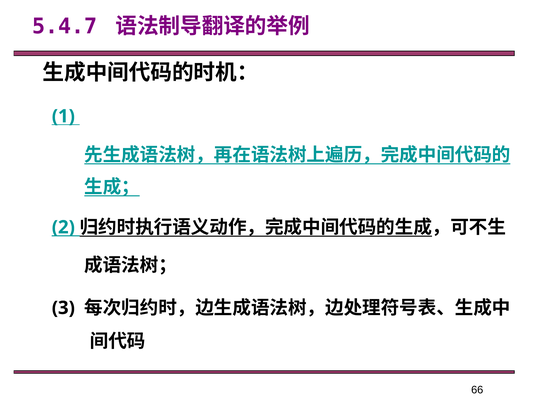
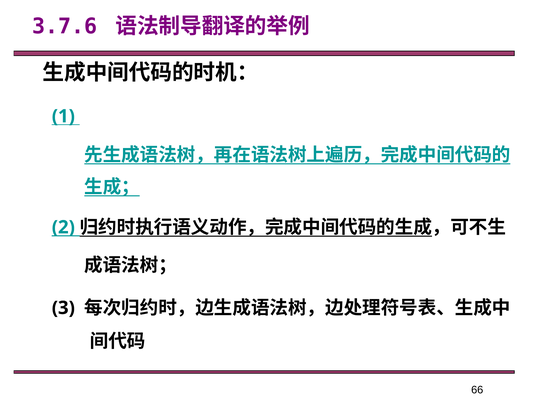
5.4.7: 5.4.7 -> 3.7.6 (65, 26)
